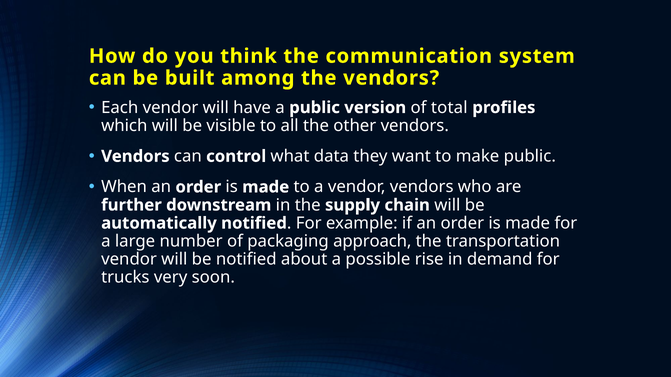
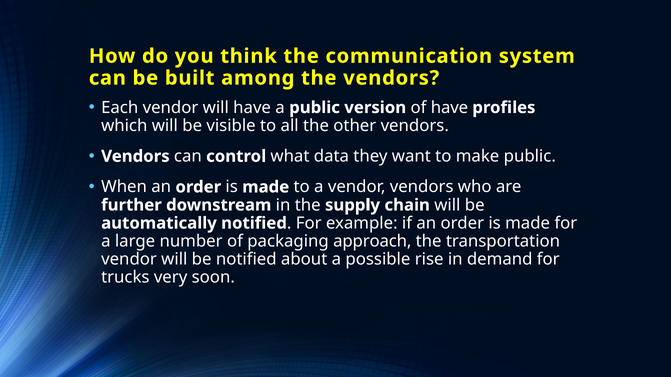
of total: total -> have (449, 108)
